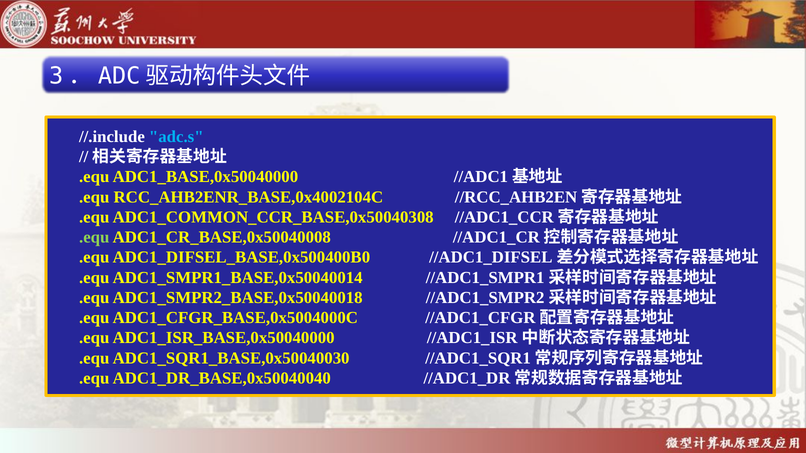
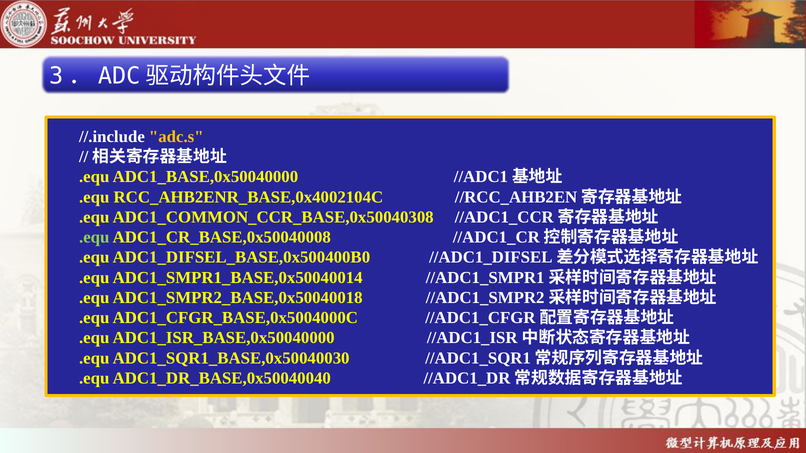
adc.s colour: light blue -> yellow (176, 137)
